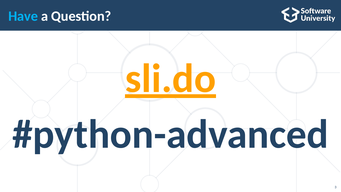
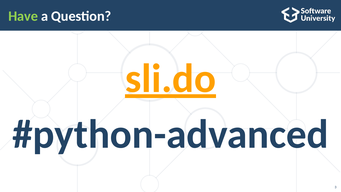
Have colour: light blue -> light green (23, 16)
